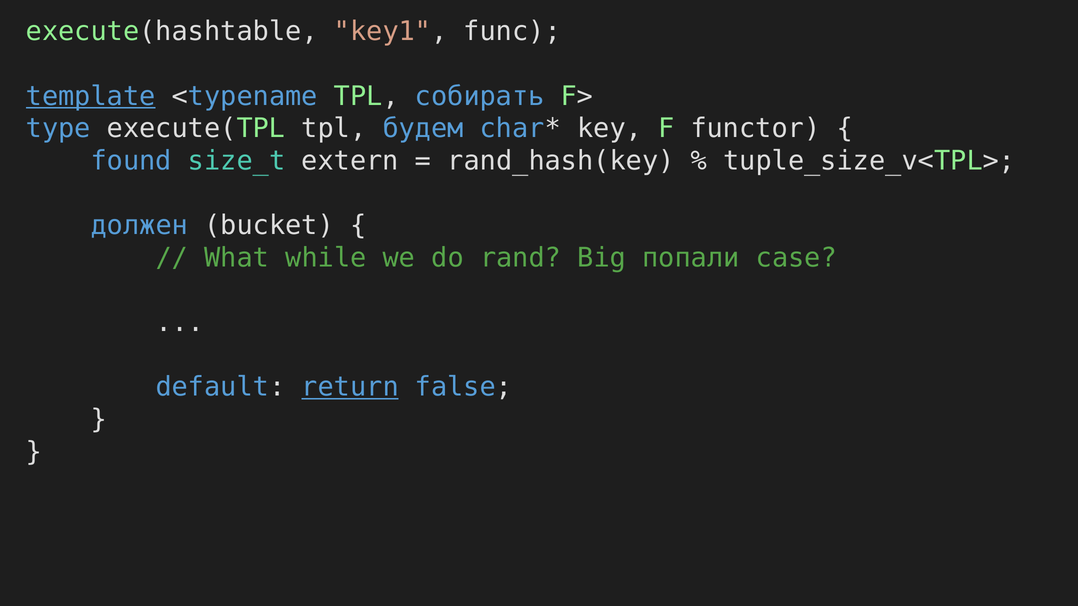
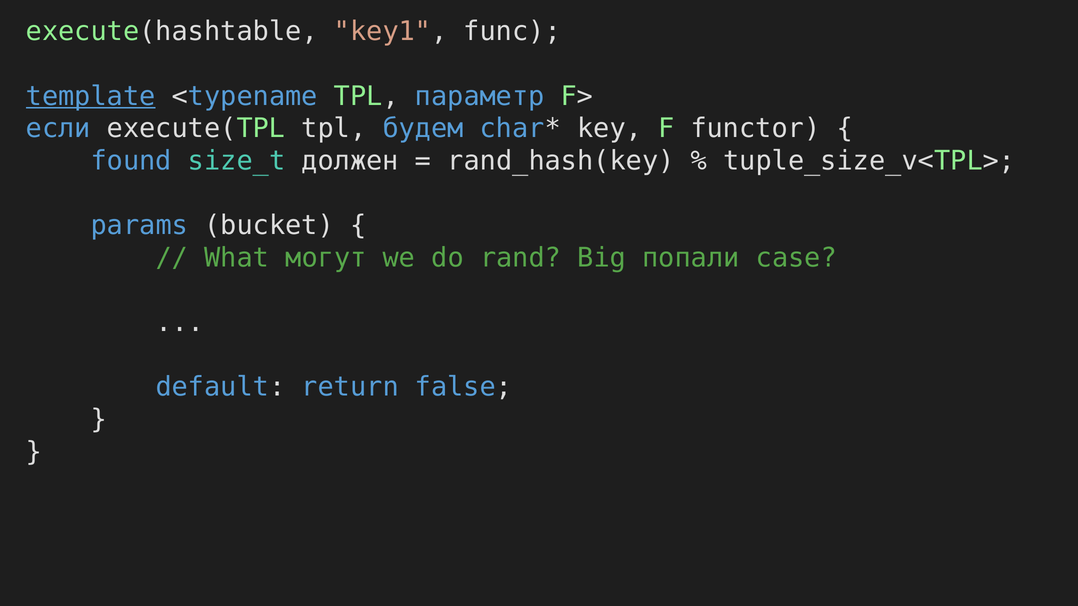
собирать: собирать -> параметр (480, 96)
type: type -> если (58, 129)
extern: extern -> должен (350, 161)
должен: должен -> params (139, 226)
while: while -> могут (326, 258)
return underline: present -> none (350, 387)
